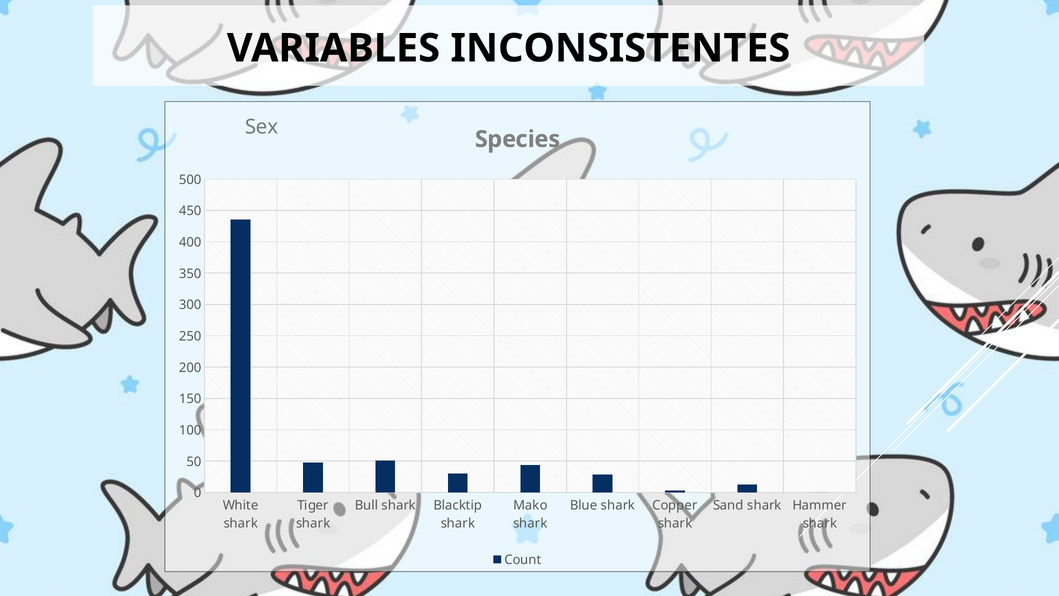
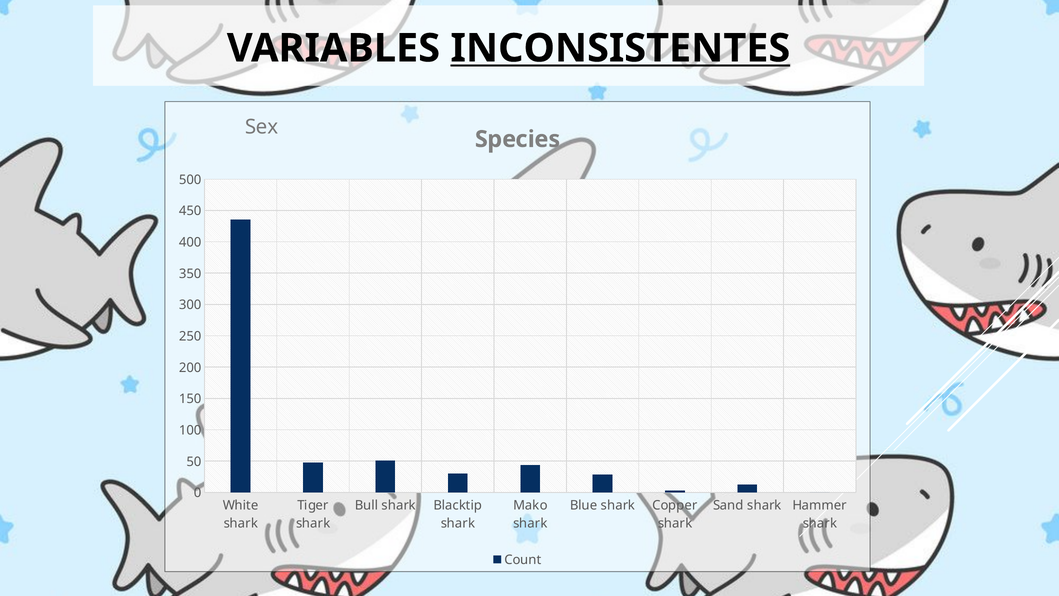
INCONSISTENTES underline: none -> present (620, 48)
